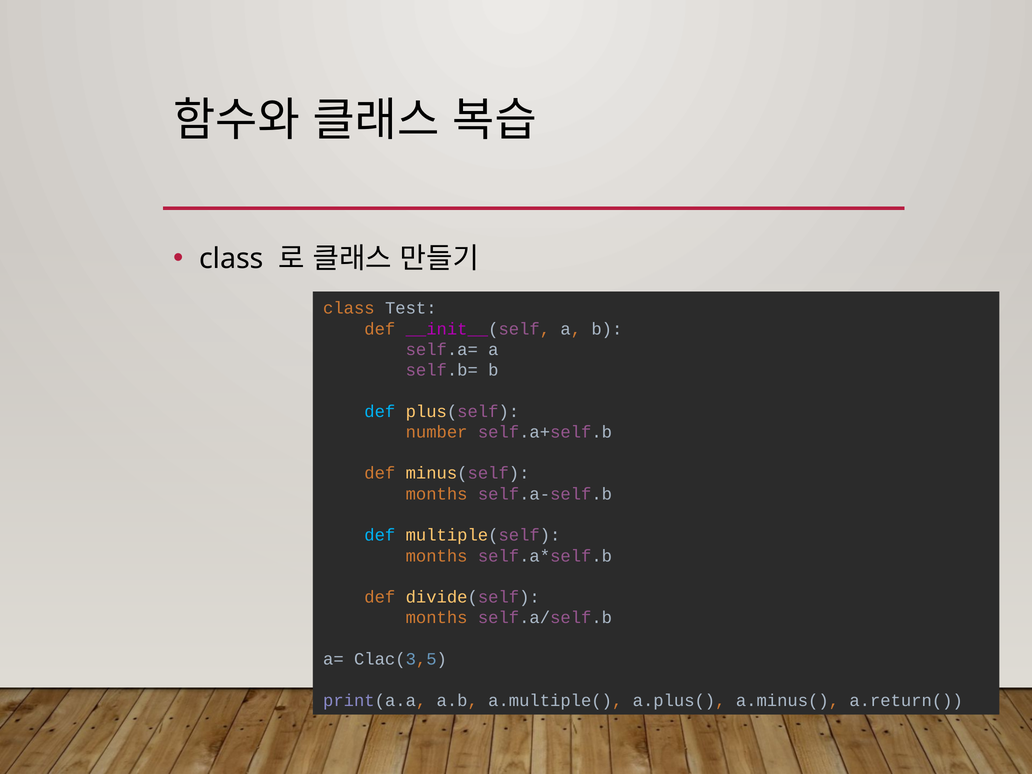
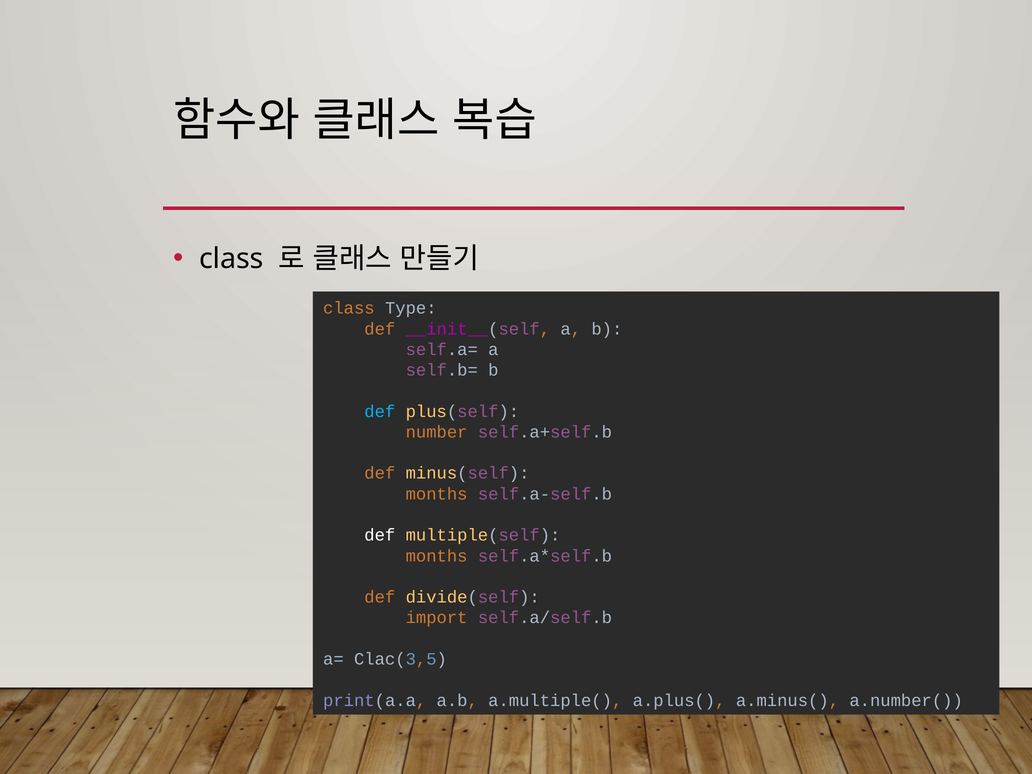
Test: Test -> Type (411, 308)
def colour: light blue -> white (380, 535)
months: months -> import (437, 618)
a.return(: a.return( -> a.number( (906, 700)
